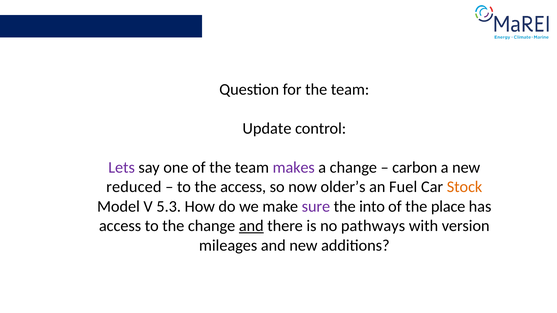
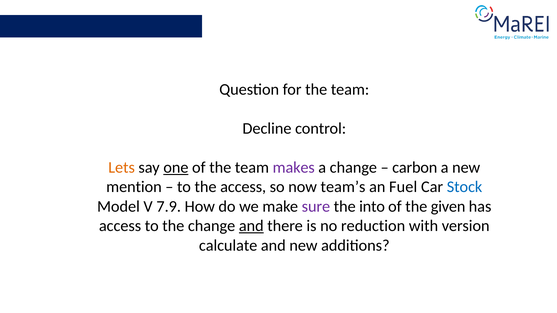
Update: Update -> Decline (267, 129)
Lets colour: purple -> orange (122, 168)
one underline: none -> present (176, 168)
reduced: reduced -> mention (134, 187)
older’s: older’s -> team’s (343, 187)
Stock colour: orange -> blue (465, 187)
5.3: 5.3 -> 7.9 (169, 207)
place: place -> given (448, 207)
pathways: pathways -> reduction (373, 226)
mileages: mileages -> calculate (228, 246)
